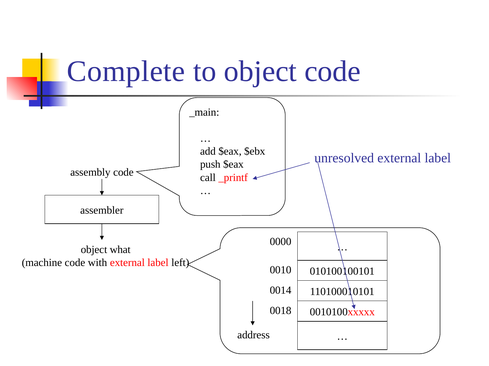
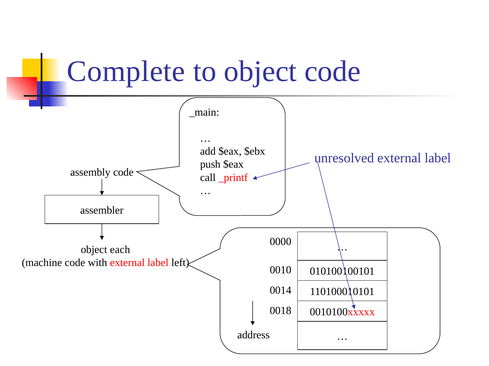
what: what -> each (120, 250)
